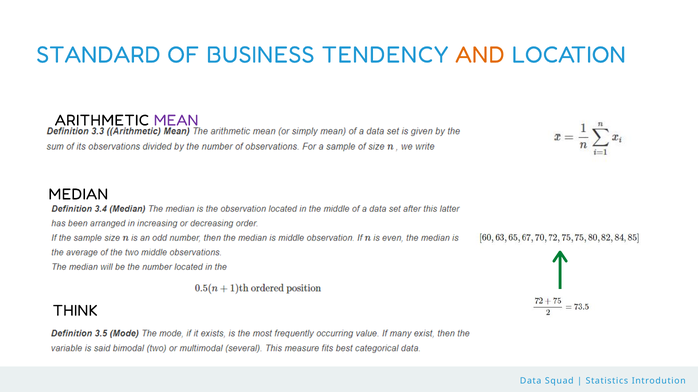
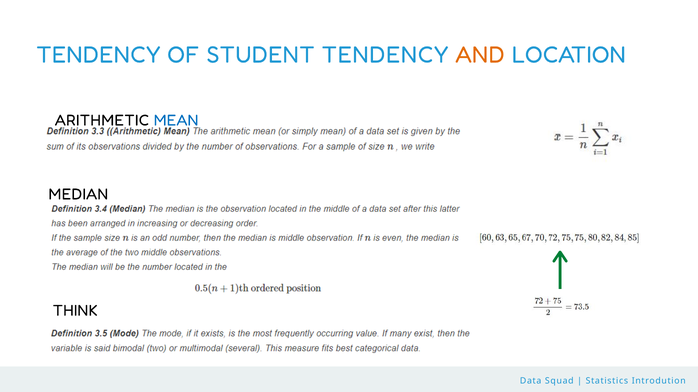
STANDARD: STANDARD -> TENDENCY (98, 55)
BUSINESS: BUSINESS -> STUDENT (261, 55)
MEAN colour: purple -> blue (176, 120)
